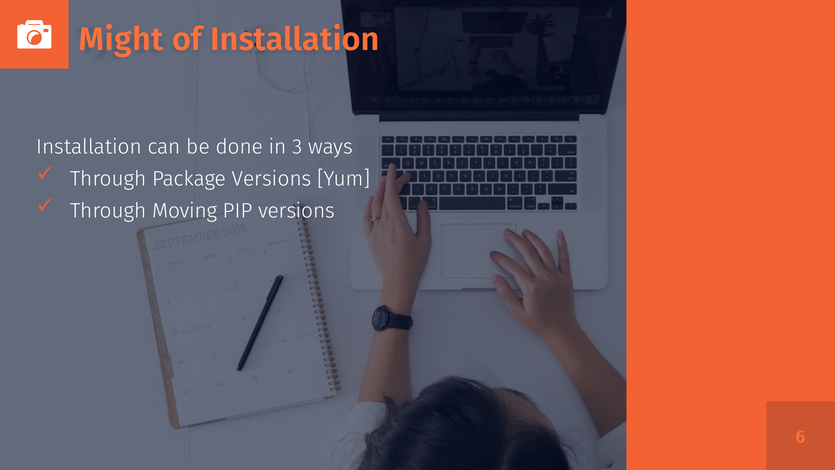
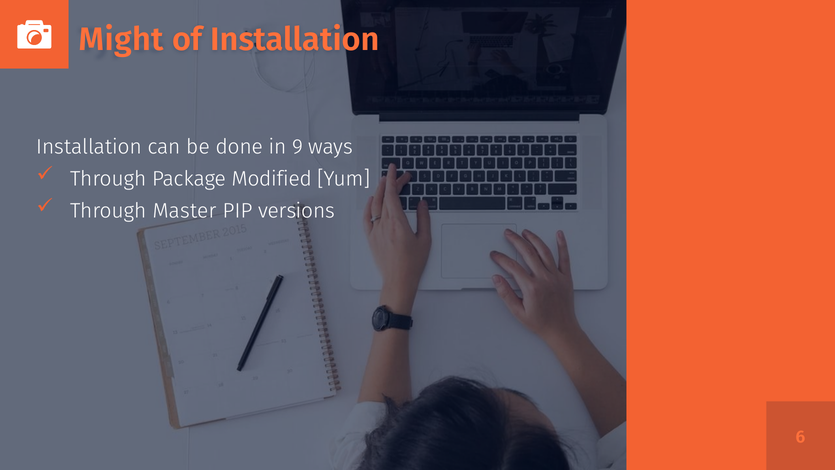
3: 3 -> 9 (297, 147)
Package Versions: Versions -> Modified (272, 179)
Moving: Moving -> Master (185, 211)
